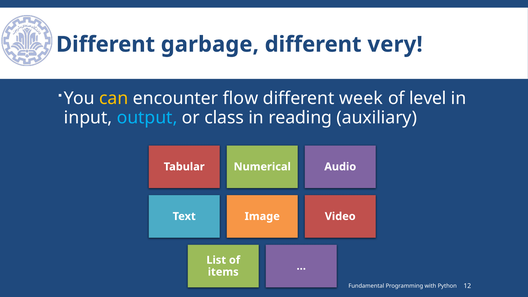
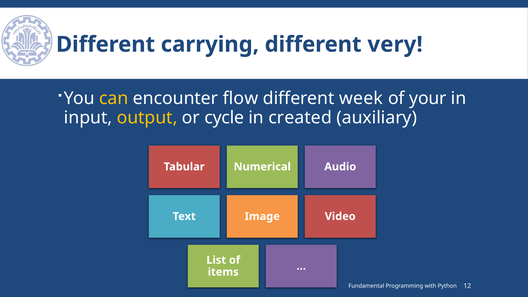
garbage: garbage -> carrying (210, 44)
level: level -> your (428, 99)
output colour: light blue -> yellow (147, 118)
class: class -> cycle (224, 118)
reading: reading -> created (300, 118)
